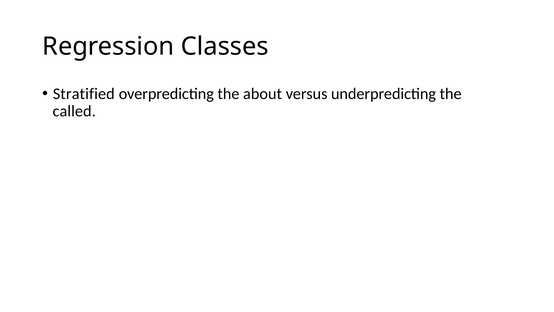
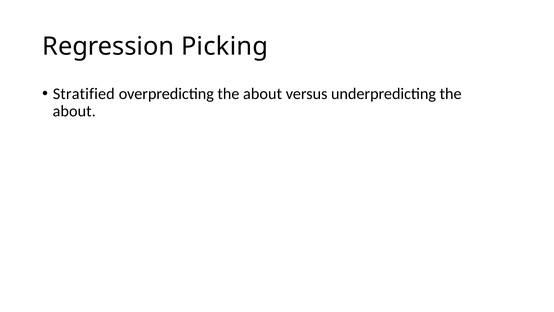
Classes: Classes -> Picking (225, 47)
called: called -> about (74, 111)
